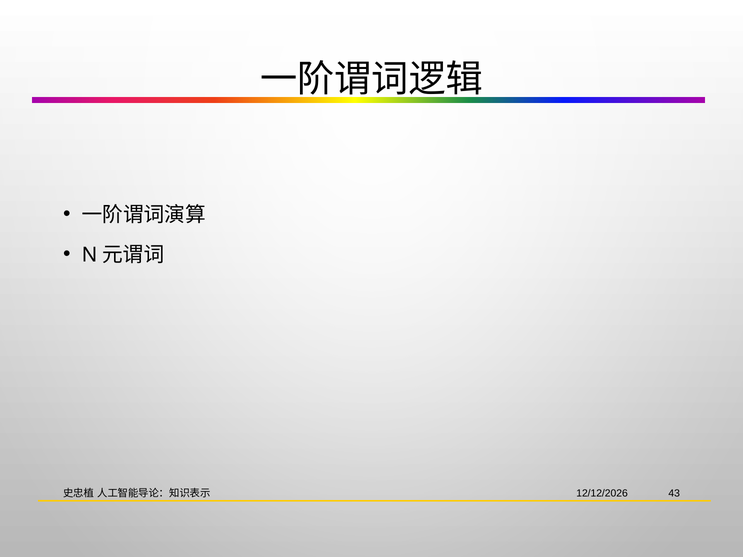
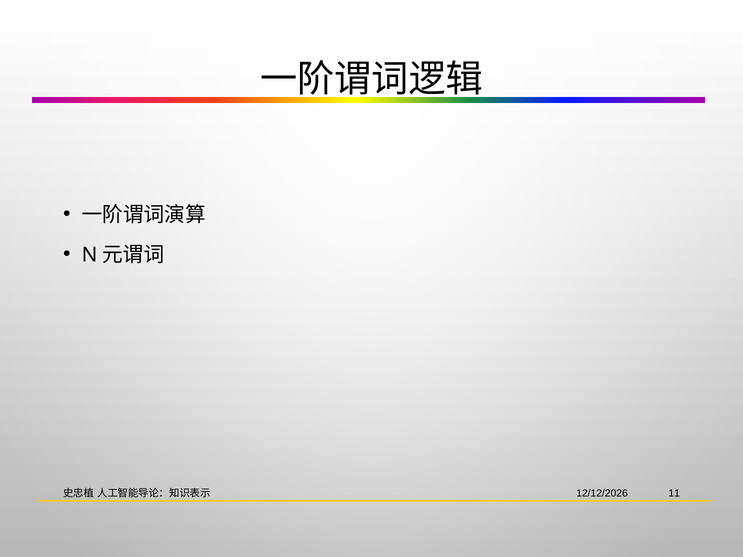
43: 43 -> 11 (674, 494)
